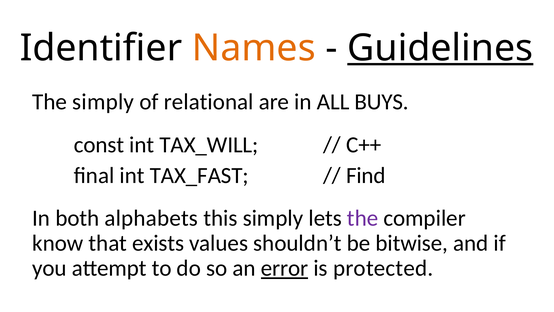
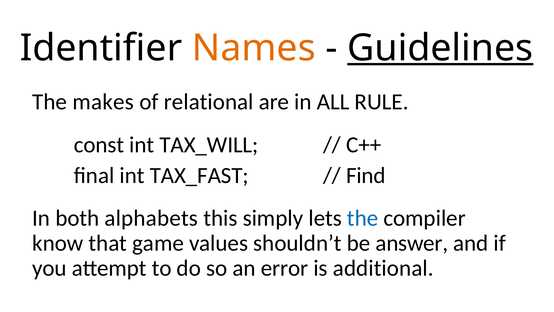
The simply: simply -> makes (103, 102)
BUYS: BUYS -> RULE (382, 102)
the colour: purple -> blue (363, 218)
exists: exists -> game (158, 243)
bitwise: bitwise -> answer (412, 243)
error underline: present -> none (285, 268)
protected: protected -> additional (383, 268)
